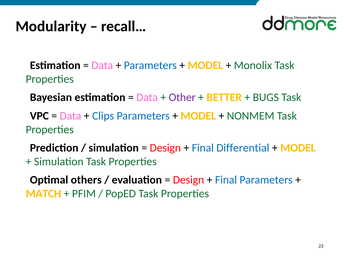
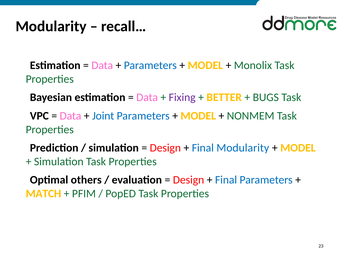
Other: Other -> Fixing (182, 97)
Clips: Clips -> Joint (103, 116)
Final Differential: Differential -> Modularity (243, 148)
